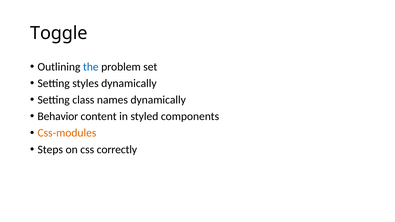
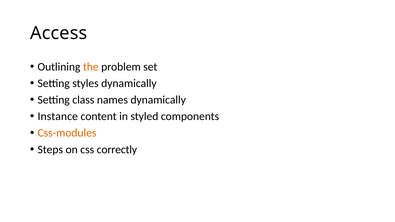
Toggle: Toggle -> Access (59, 33)
the colour: blue -> orange (91, 67)
Behavior: Behavior -> Instance (58, 116)
